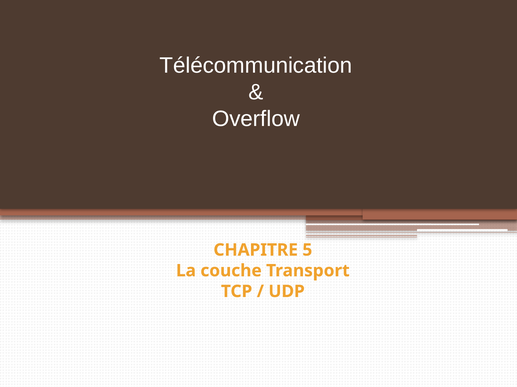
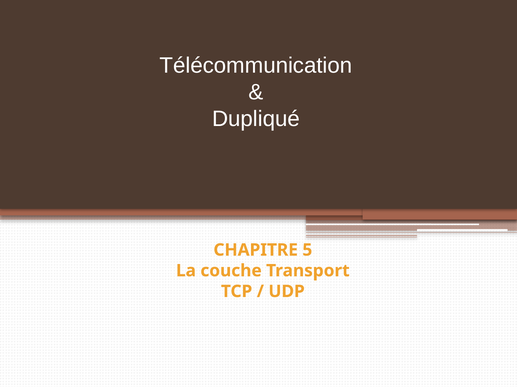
Overflow: Overflow -> Dupliqué (256, 119)
